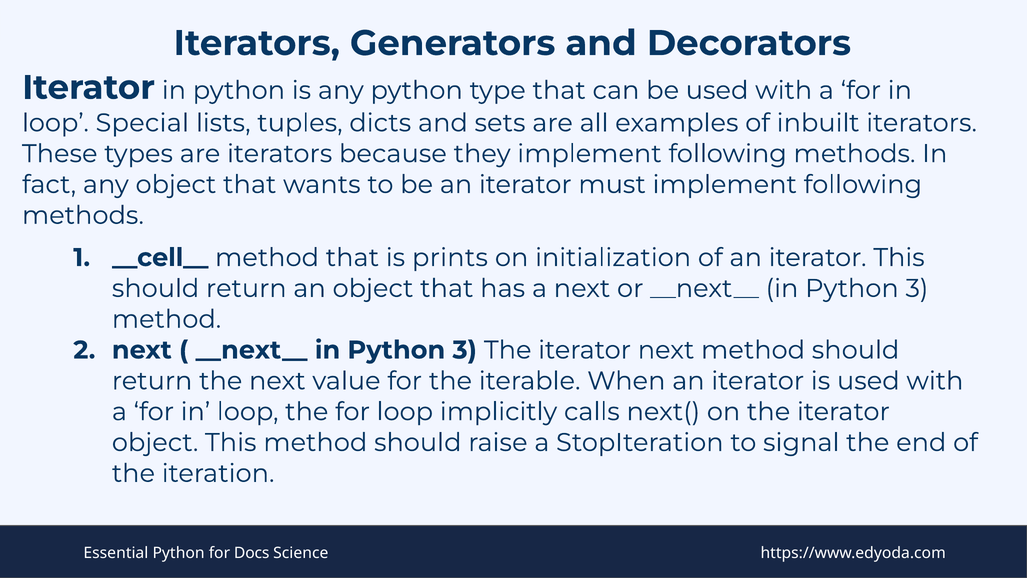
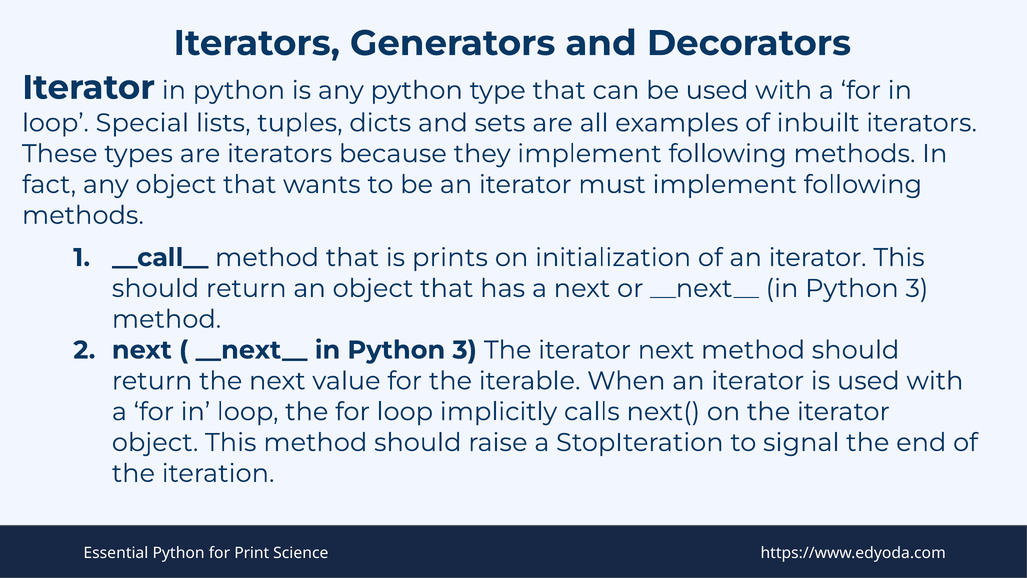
__cell__: __cell__ -> __call__ (160, 257)
Docs: Docs -> Print (252, 553)
